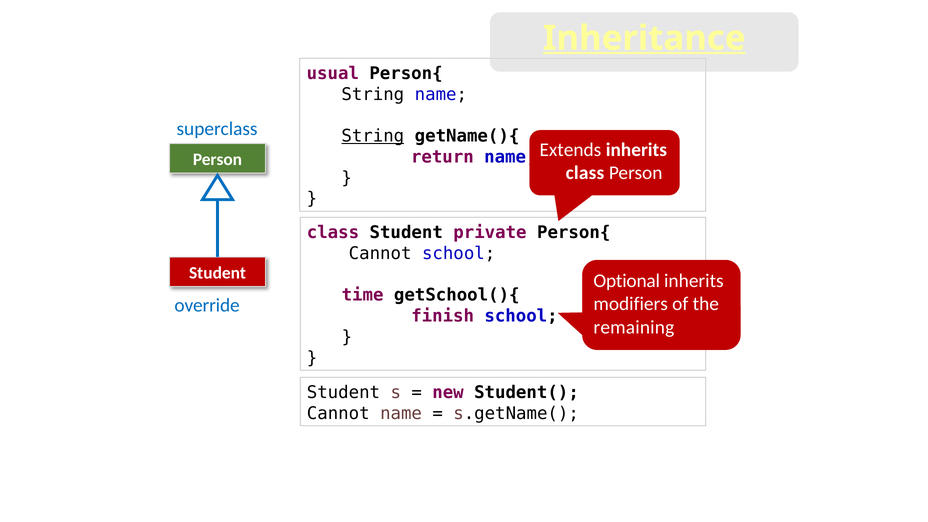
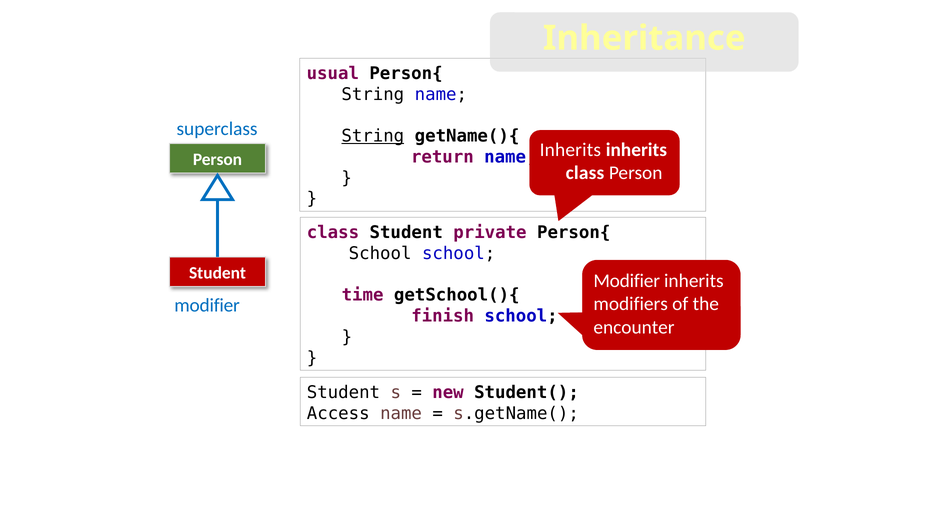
Inheritance underline: present -> none (644, 38)
Extends: Extends -> Inherits (570, 150)
Cannot: Cannot -> School (380, 253)
Optional: Optional -> Modifier (627, 281)
override: override -> modifier (207, 306)
remaining: remaining -> encounter (634, 327)
Cannot: Cannot -> Access (338, 413)
